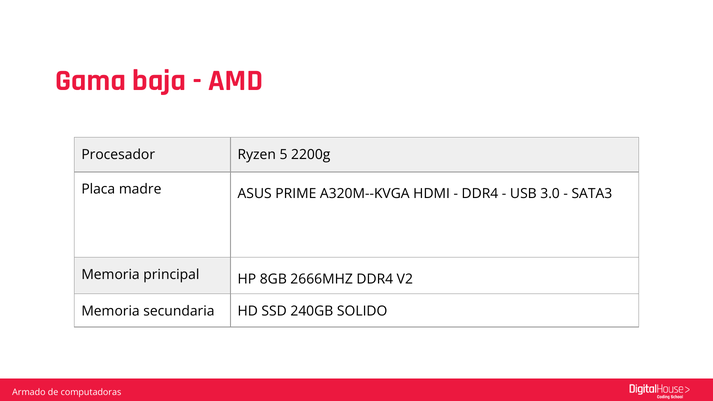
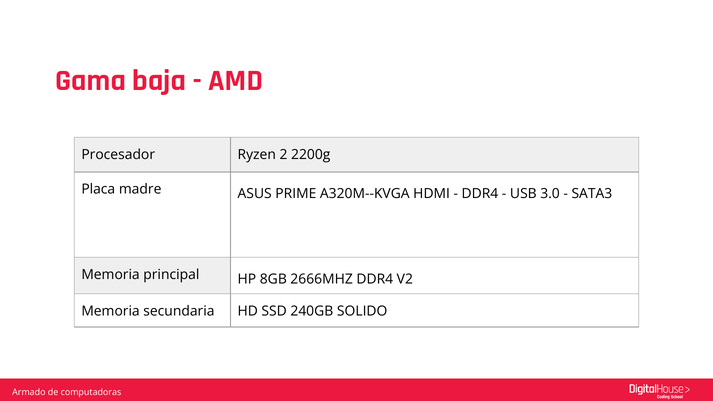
5: 5 -> 2 (283, 155)
